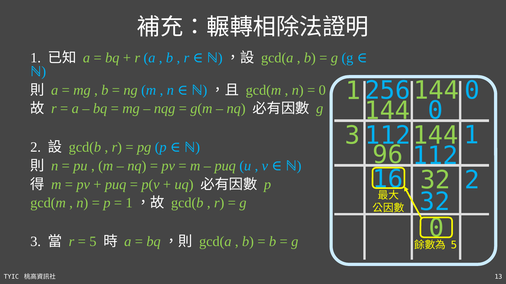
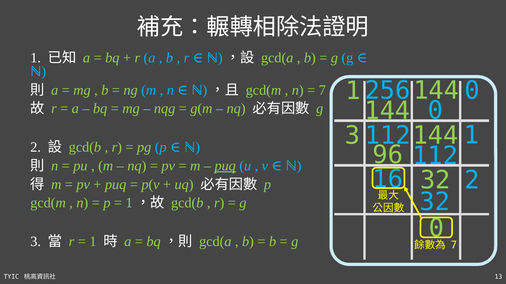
0: 0 -> 7 (322, 90)
puq underline: none -> present (225, 166)
5: 5 -> 1 (93, 242)
5: 5 -> 7 (454, 246)
